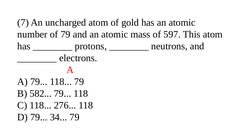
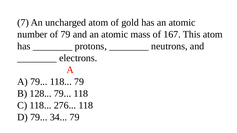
597: 597 -> 167 (172, 34)
582: 582 -> 128 (41, 94)
